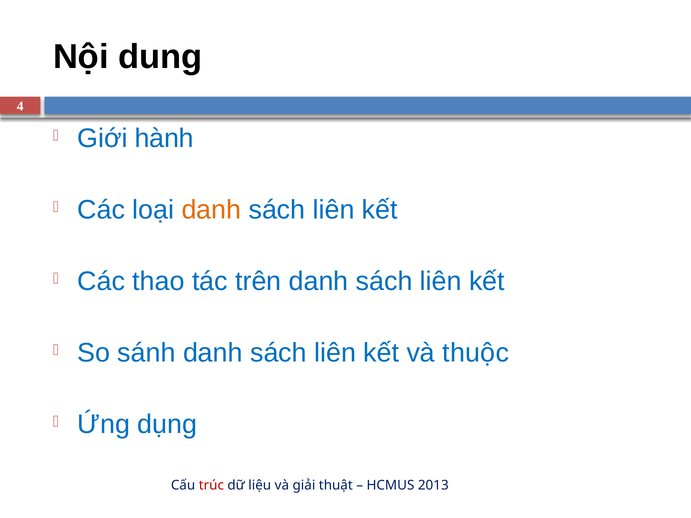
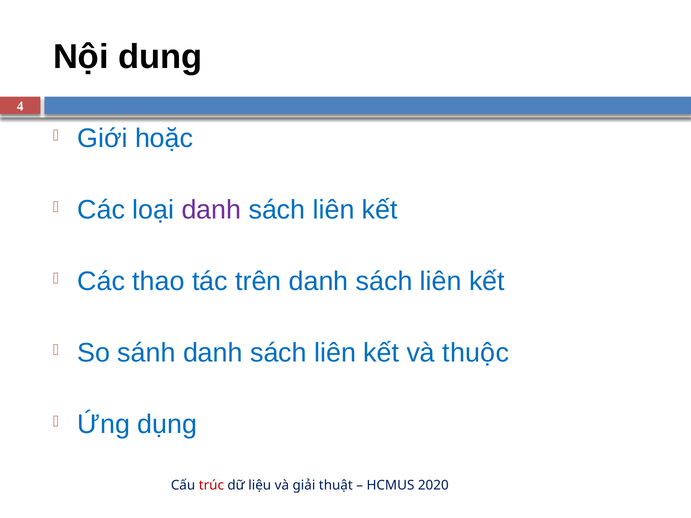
hành: hành -> hoặc (164, 139)
danh colour: orange -> purple (211, 210)
2013: 2013 -> 2020 (433, 486)
